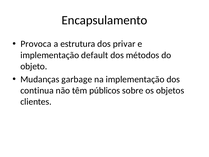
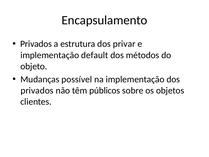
Provoca: Provoca -> Privados (36, 44)
garbage: garbage -> possível (77, 79)
continua: continua -> privados (37, 90)
